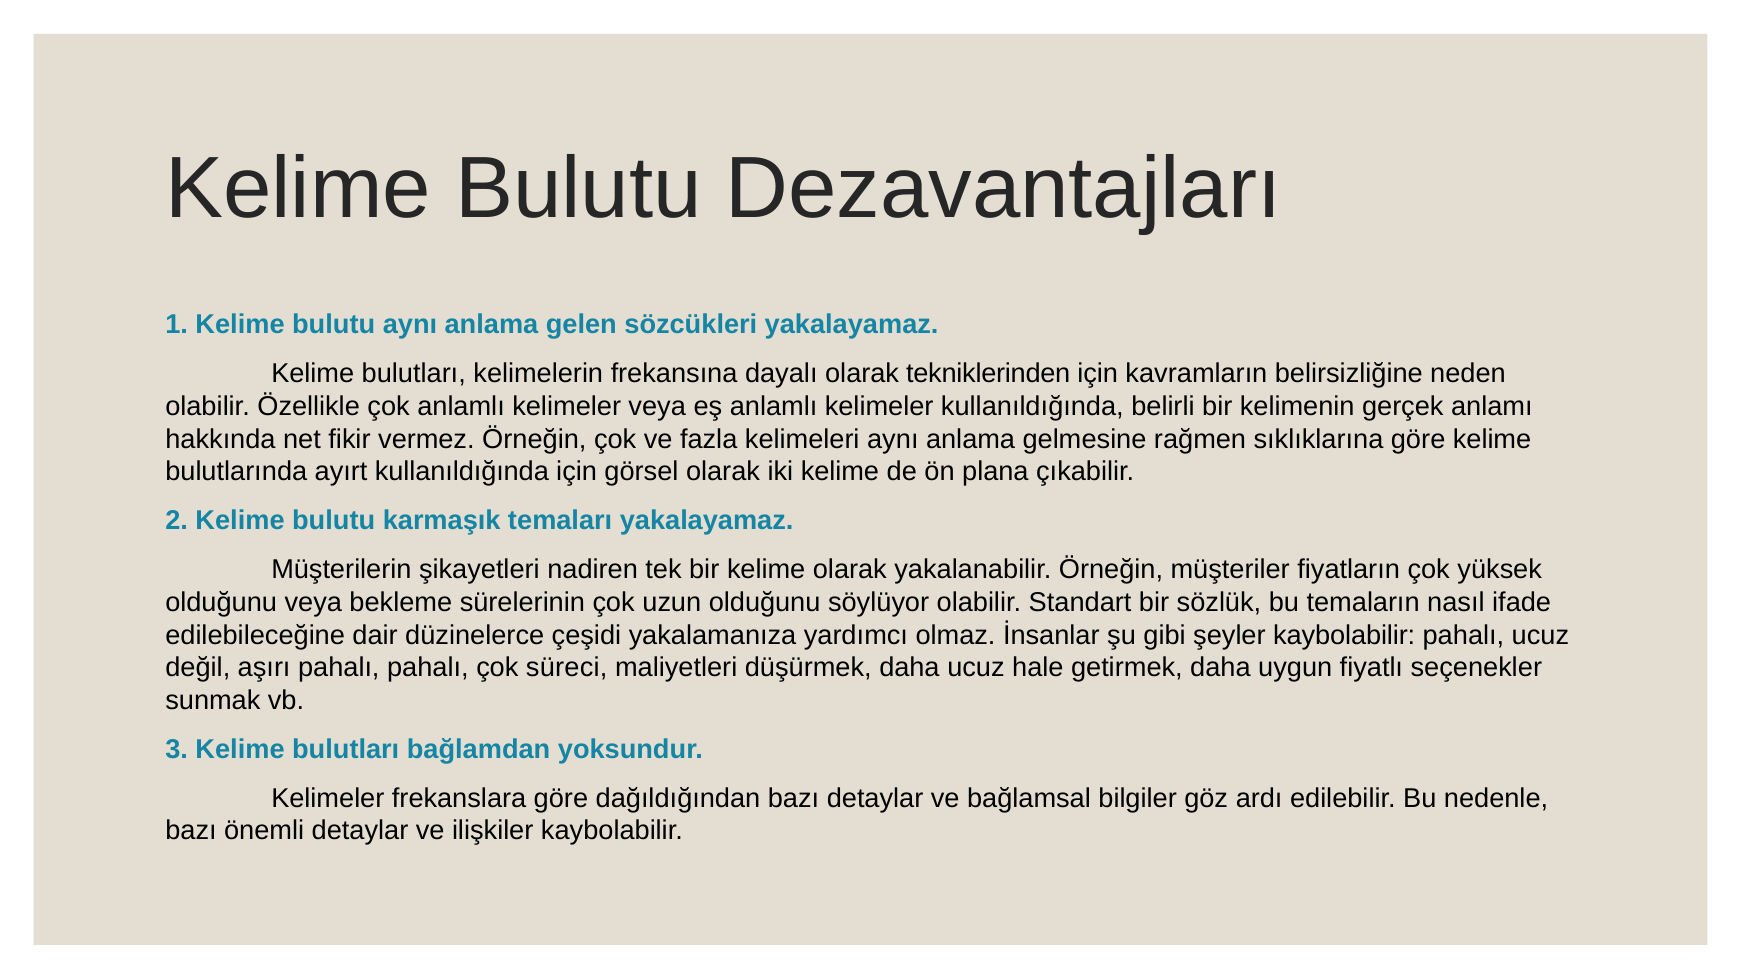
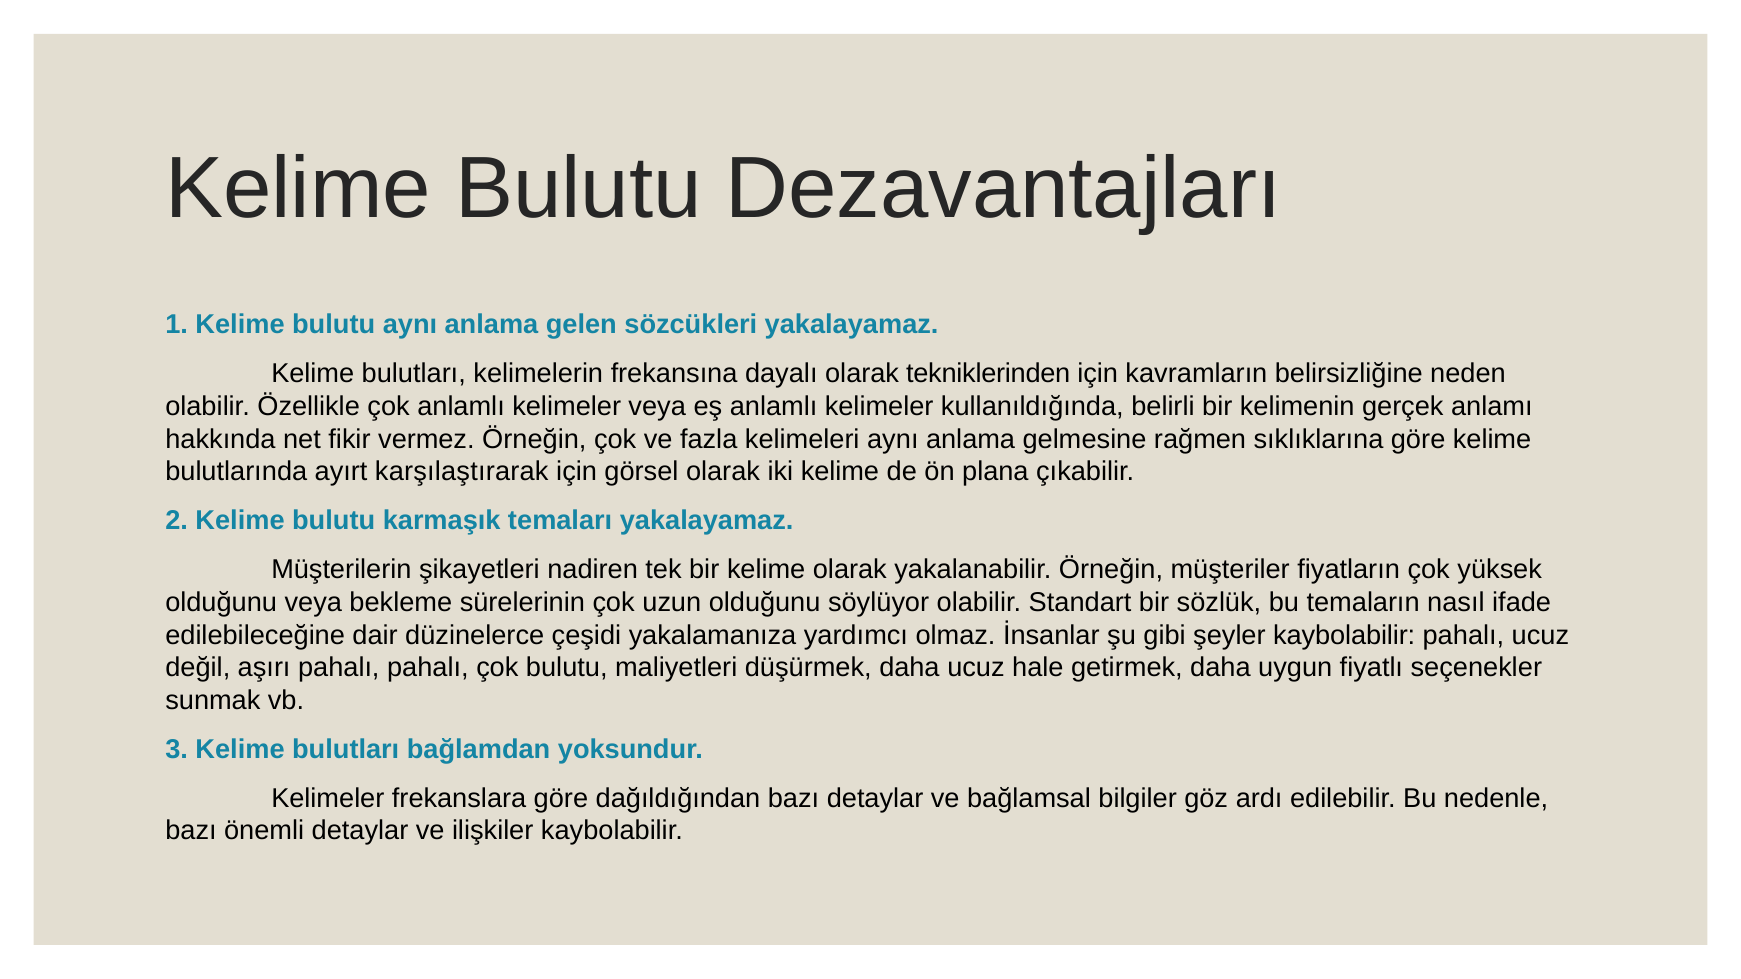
ayırt kullanıldığında: kullanıldığında -> karşılaştırarak (462, 472)
çok süreci: süreci -> bulutu (567, 668)
